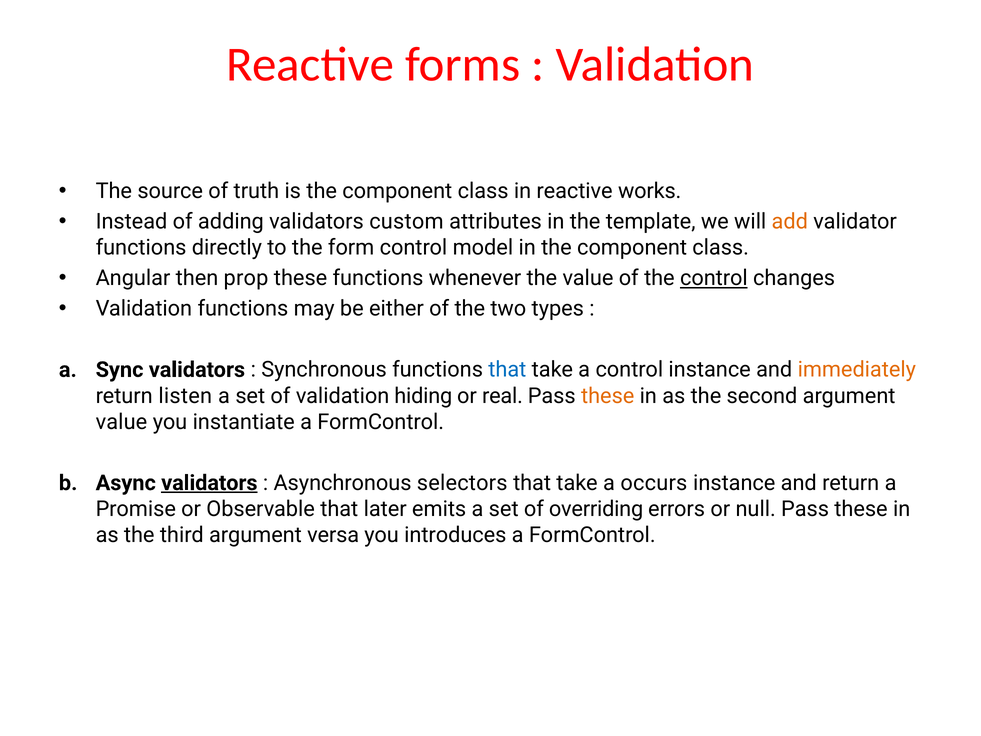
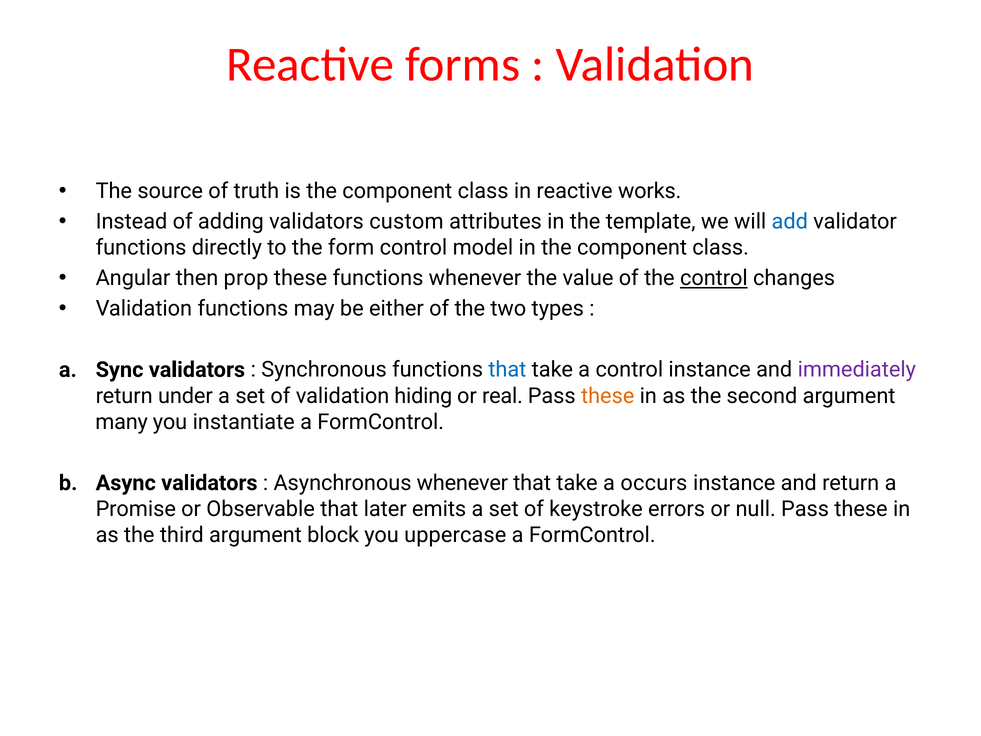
add colour: orange -> blue (790, 222)
immediately colour: orange -> purple (857, 370)
listen: listen -> under (185, 396)
value: value -> many (122, 422)
validators underline: present -> none (209, 483)
Asynchronous selectors: selectors -> whenever (462, 483)
overriding: overriding -> keystroke (596, 509)
versa: versa -> block (333, 535)
introduces: introduces -> uppercase (455, 535)
